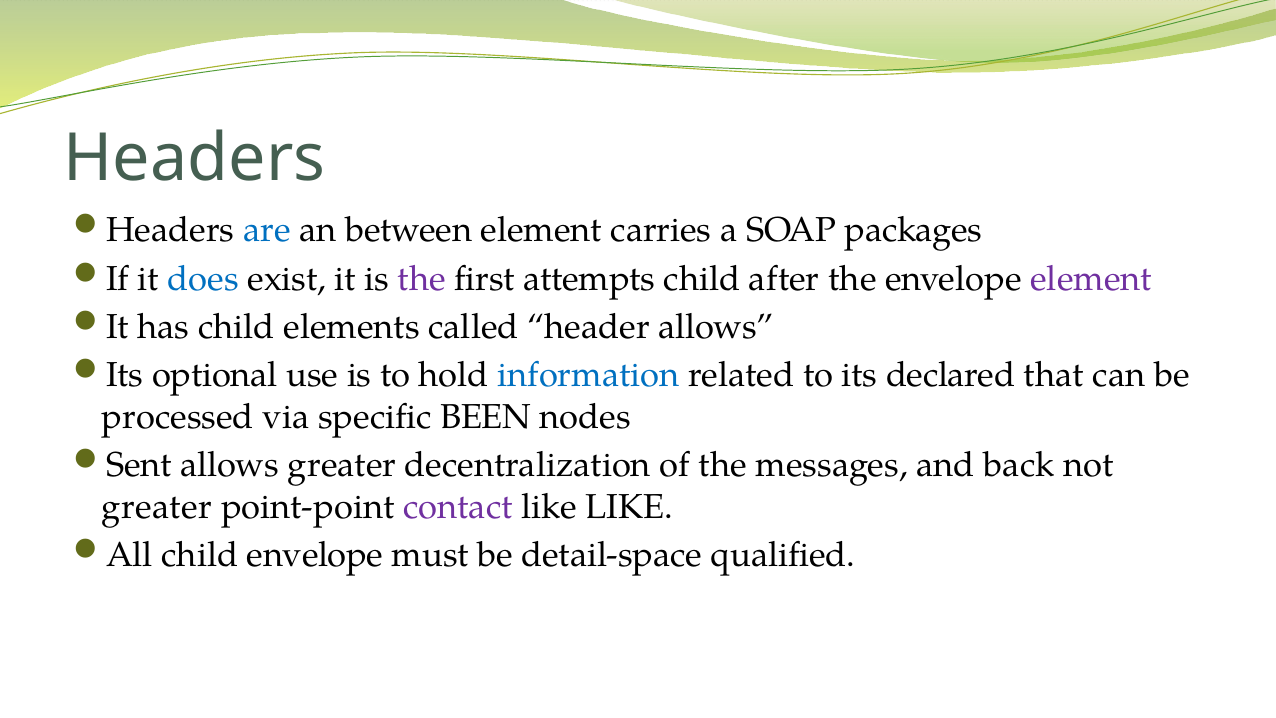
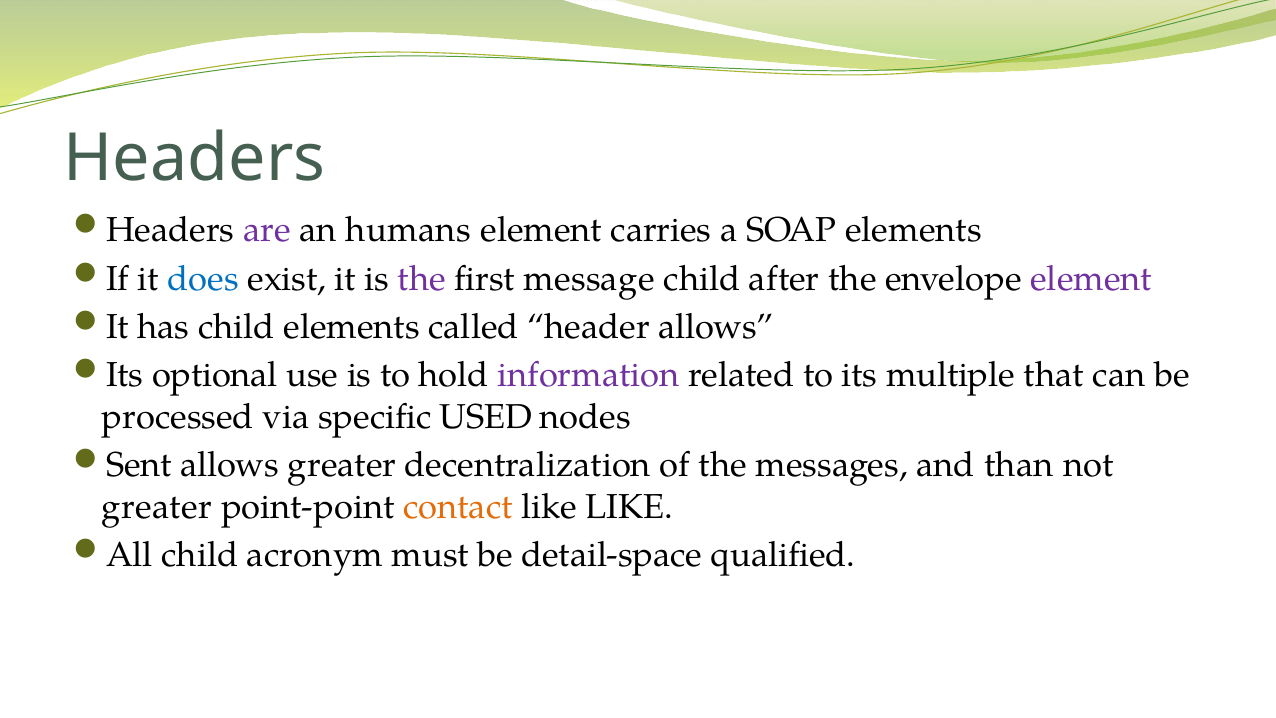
are colour: blue -> purple (267, 230)
between: between -> humans (408, 230)
SOAP packages: packages -> elements (914, 230)
attempts: attempts -> message (589, 279)
information colour: blue -> purple (588, 375)
declared: declared -> multiple (951, 375)
BEEN: BEEN -> USED (486, 417)
back: back -> than (1019, 465)
contact colour: purple -> orange (458, 507)
child envelope: envelope -> acronym (315, 555)
